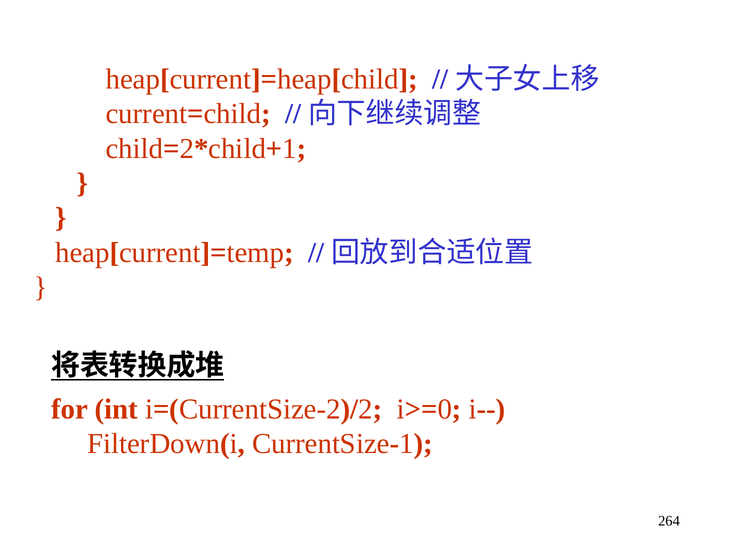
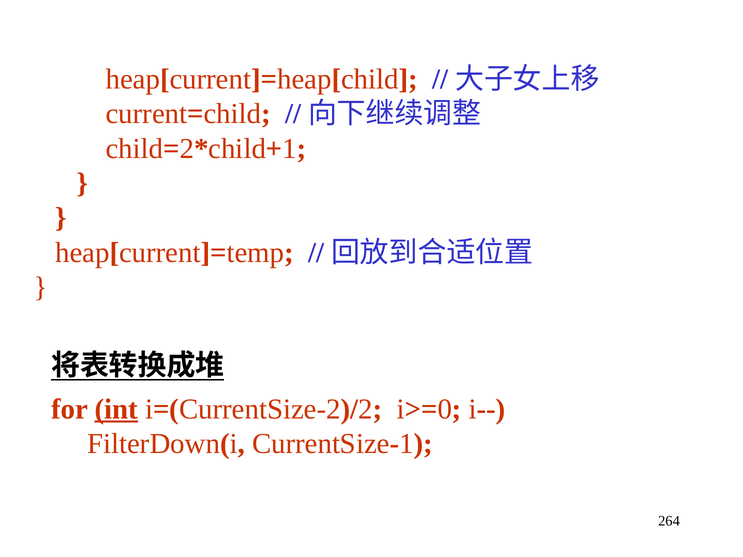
int underline: none -> present (116, 409)
